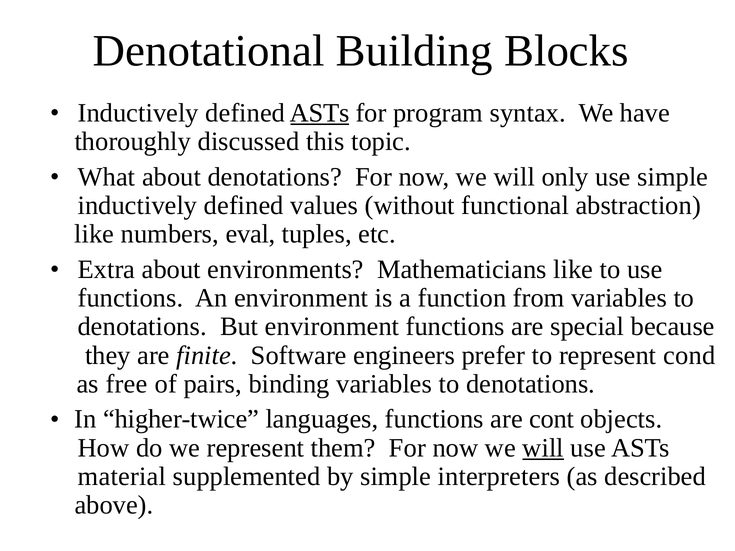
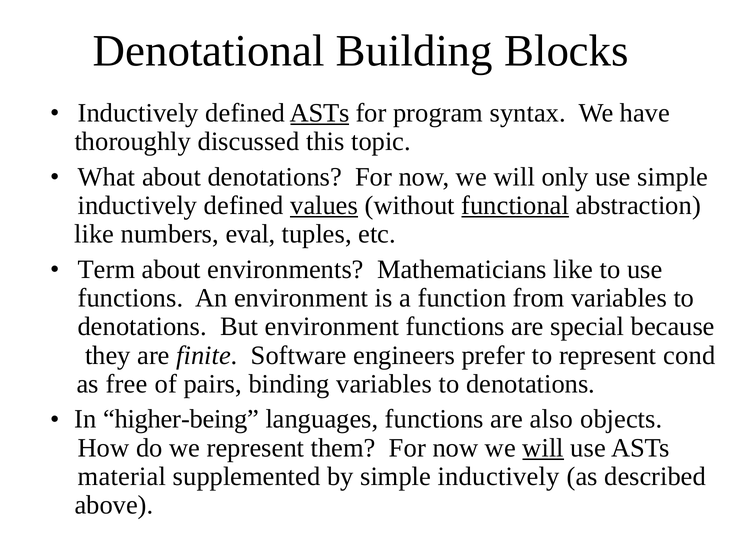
values underline: none -> present (324, 206)
functional underline: none -> present (515, 206)
Extra: Extra -> Term (106, 270)
higher-twice: higher-twice -> higher-being (181, 419)
cont: cont -> also (551, 419)
by simple interpreters: interpreters -> inductively (499, 477)
